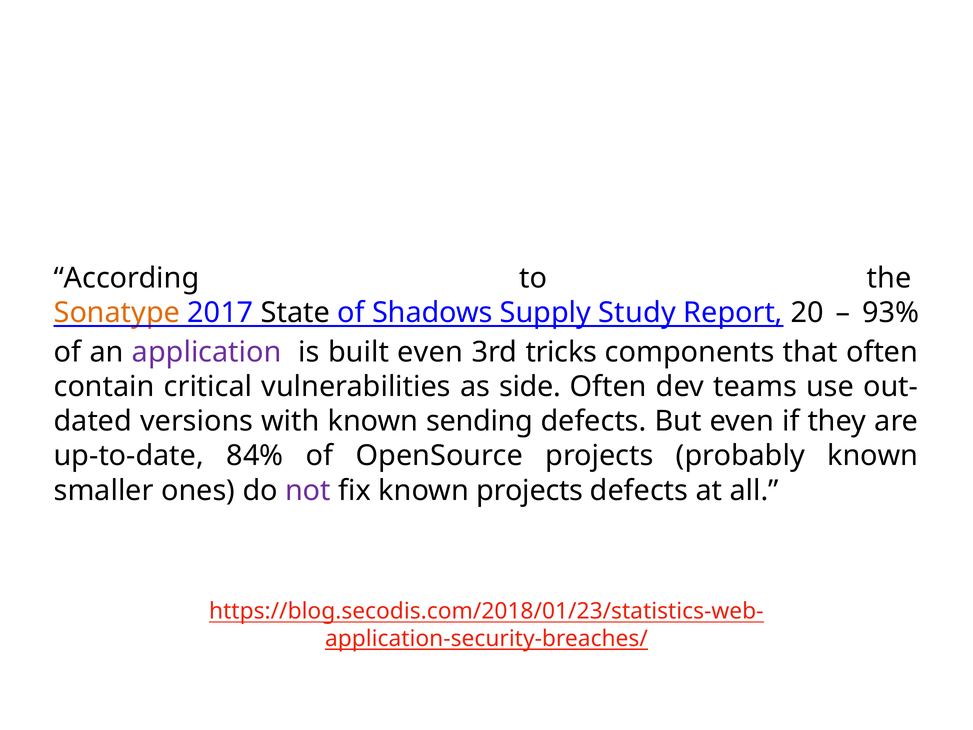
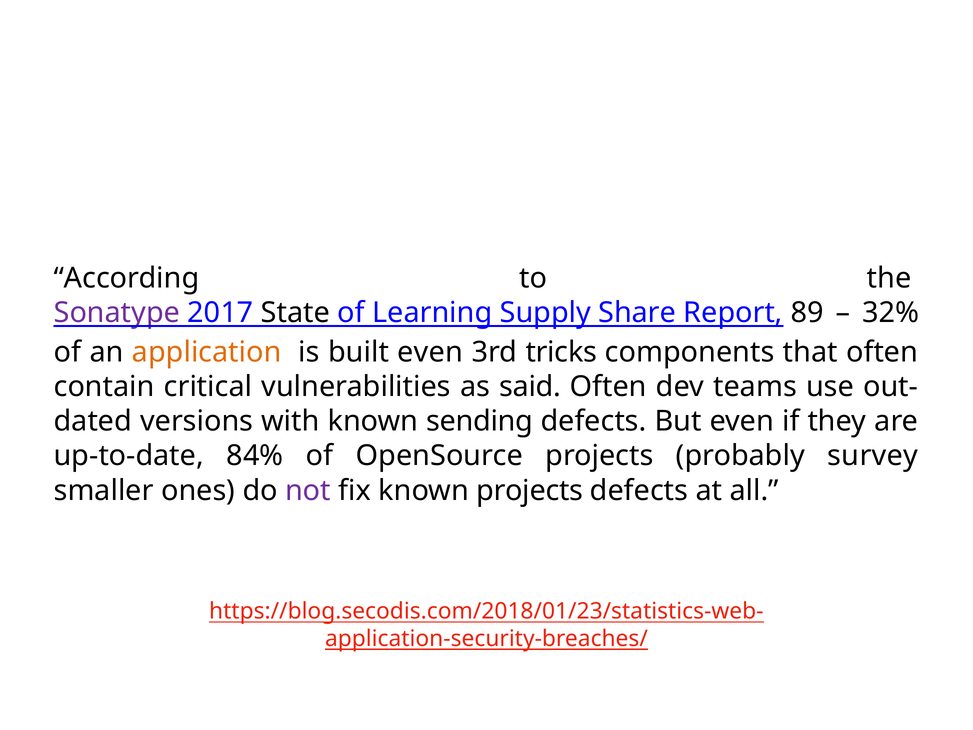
Sonatype colour: orange -> purple (117, 313)
Shadows: Shadows -> Learning (432, 313)
Study: Study -> Share (637, 313)
20: 20 -> 89 (807, 313)
93%: 93% -> 32% (891, 313)
application colour: purple -> orange (207, 352)
side: side -> said (530, 386)
probably known: known -> survey (873, 456)
